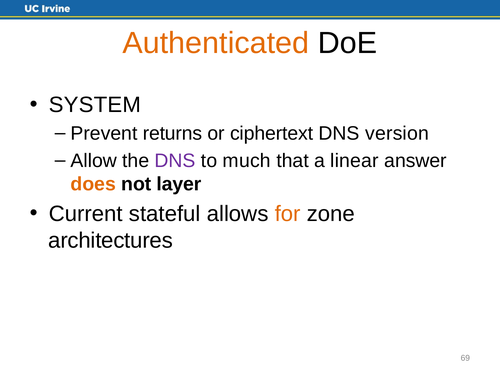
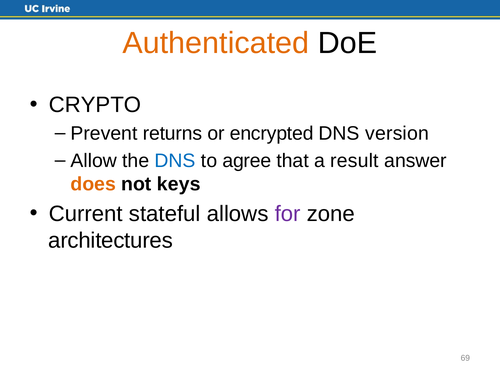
SYSTEM: SYSTEM -> CRYPTO (95, 105)
ciphertext: ciphertext -> encrypted (272, 134)
DNS colour: purple -> blue (175, 161)
much: much -> agree (247, 161)
linear: linear -> result (354, 161)
layer: layer -> keys (179, 184)
for colour: orange -> purple (288, 214)
